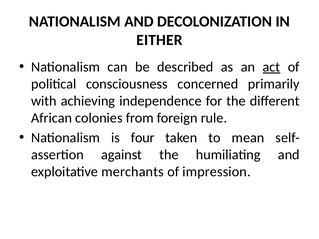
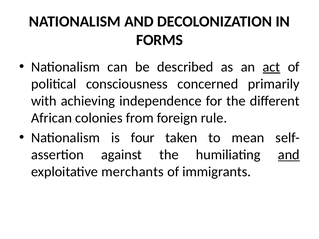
EITHER: EITHER -> FORMS (159, 40)
and underline: none -> present (289, 155)
impression: impression -> immigrants (217, 172)
